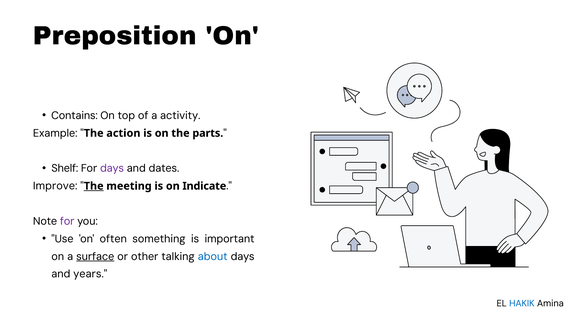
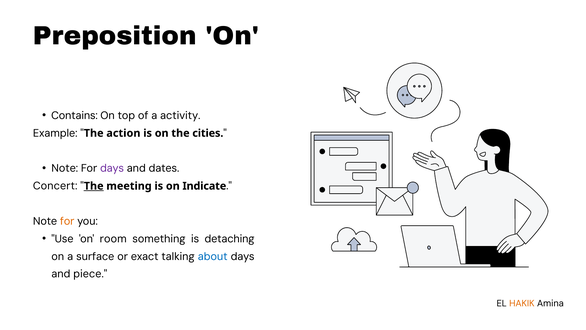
parts: parts -> cities (208, 133)
Shelf: Shelf -> Note (65, 168)
Improve: Improve -> Concert (55, 186)
for colour: purple -> orange (67, 221)
often: often -> room (113, 239)
important: important -> detaching (230, 239)
surface underline: present -> none (95, 256)
other: other -> exact (145, 256)
years: years -> piece (90, 274)
HAKIK colour: blue -> orange (522, 303)
